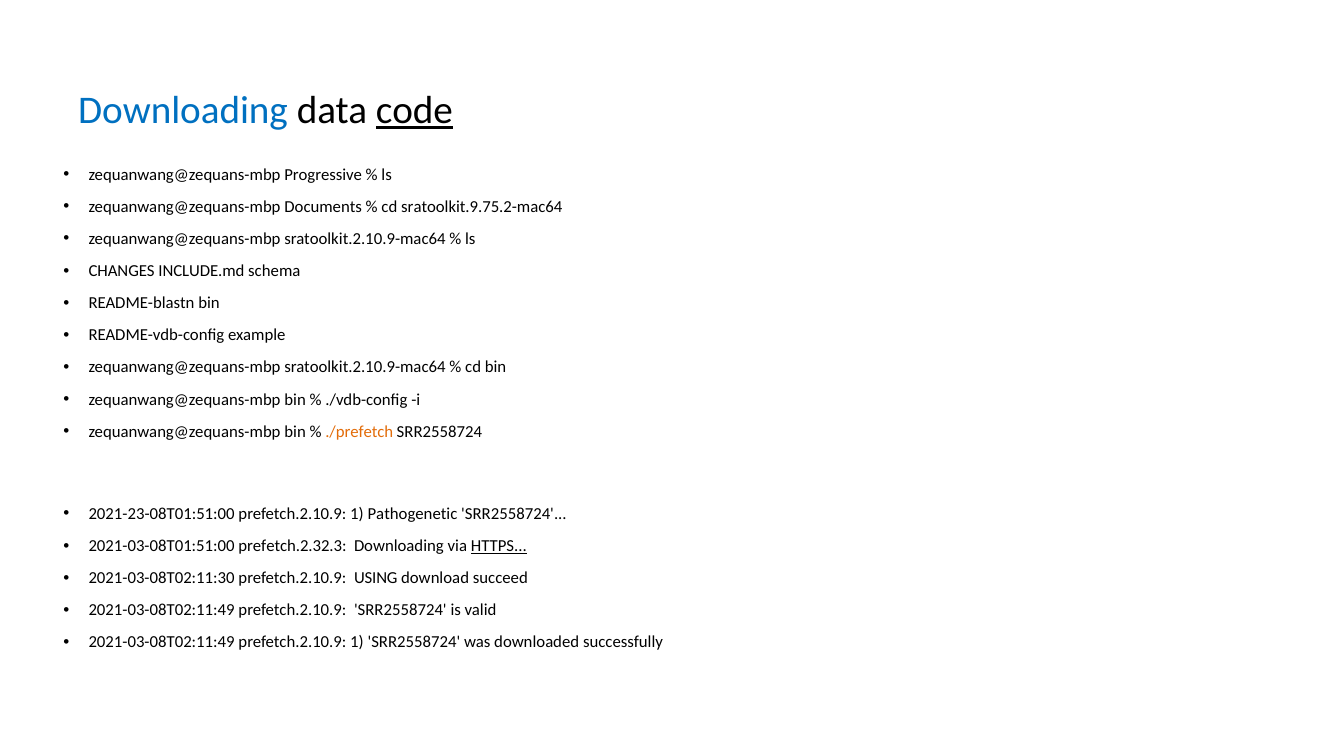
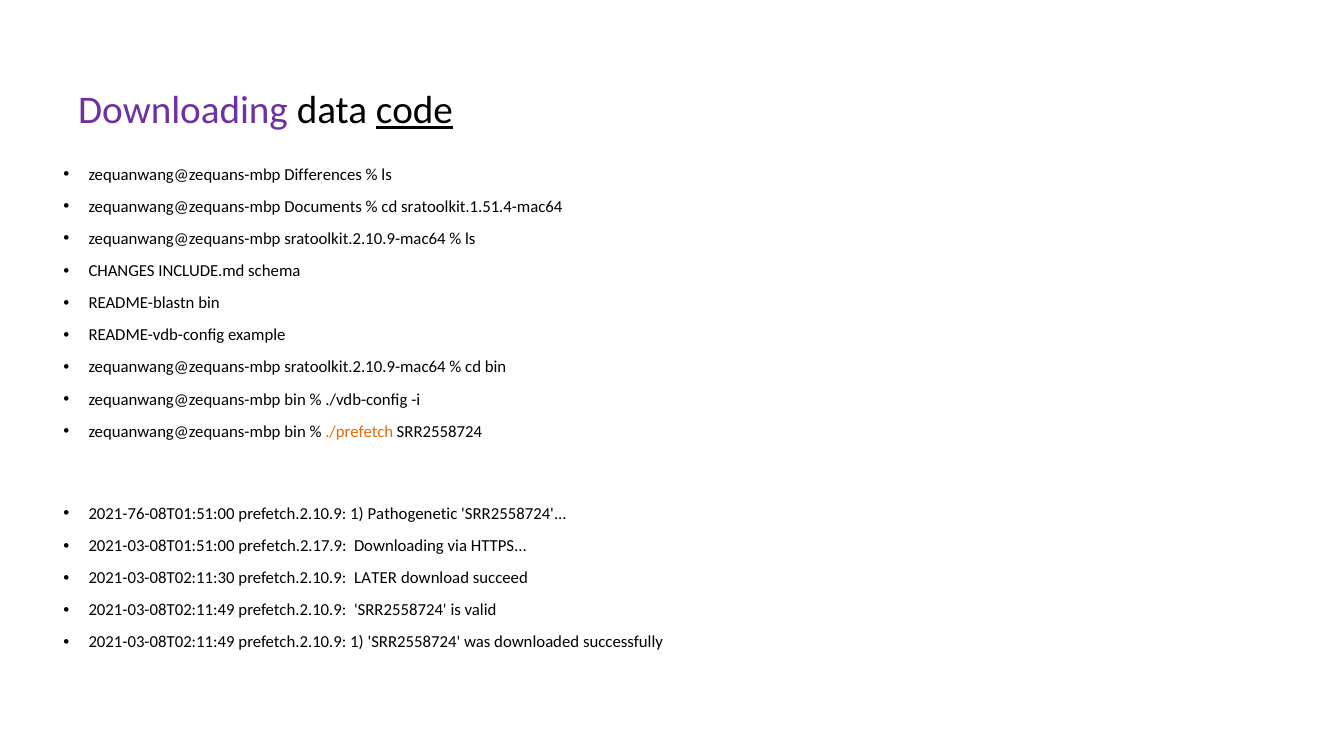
Downloading colour: blue -> purple (183, 111)
Progressive: Progressive -> Differences (323, 175)
sratoolkit.9.75.2-mac64: sratoolkit.9.75.2-mac64 -> sratoolkit.1.51.4-mac64 (482, 207)
2021-23-08T01:51:00: 2021-23-08T01:51:00 -> 2021-76-08T01:51:00 (162, 514)
prefetch.2.32.3: prefetch.2.32.3 -> prefetch.2.17.9 (292, 546)
HTTPS underline: present -> none (499, 546)
USING: USING -> LATER (376, 578)
